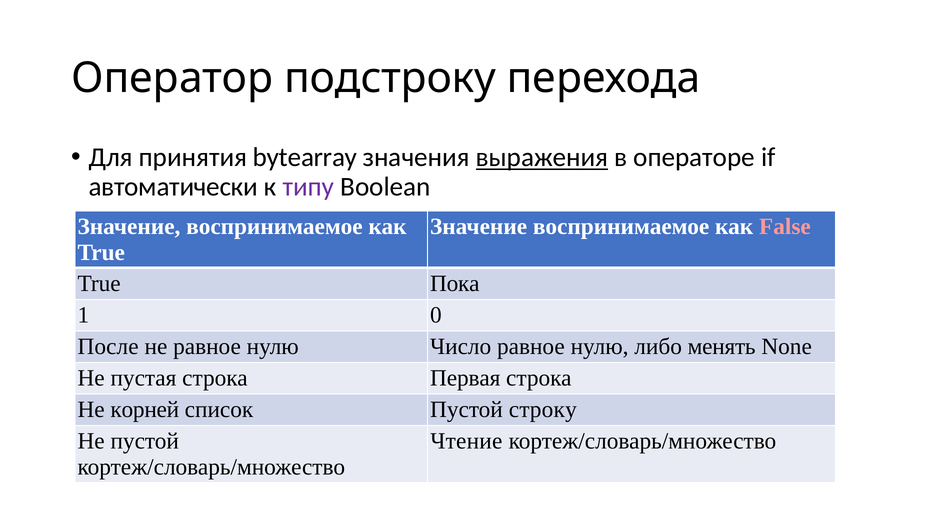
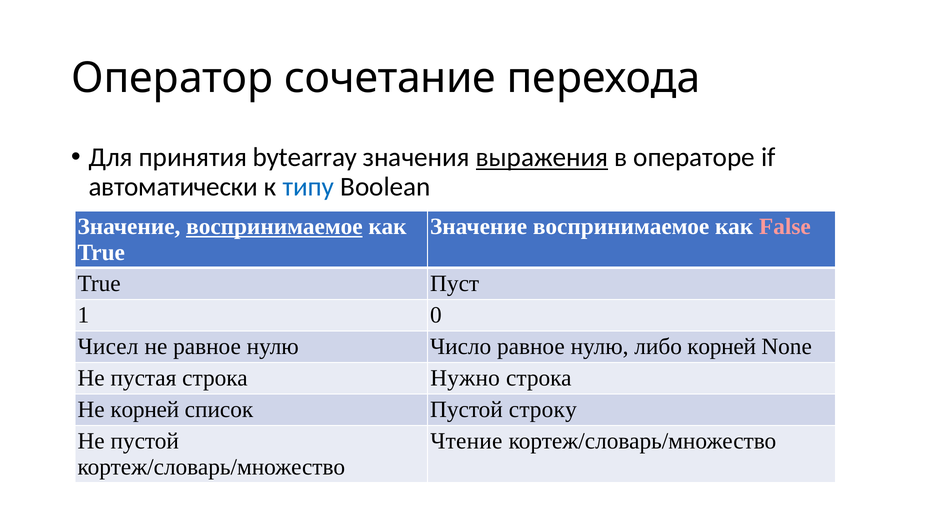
подстроку: подстроку -> сочетание (390, 78)
типу colour: purple -> blue (308, 187)
воспринимаемое underline: none -> present (274, 227)
Пока: Пока -> Пуст (455, 284)
После: После -> Чисел (108, 347)
либо менять: менять -> корней (722, 347)
Первая: Первая -> Нужно (465, 378)
